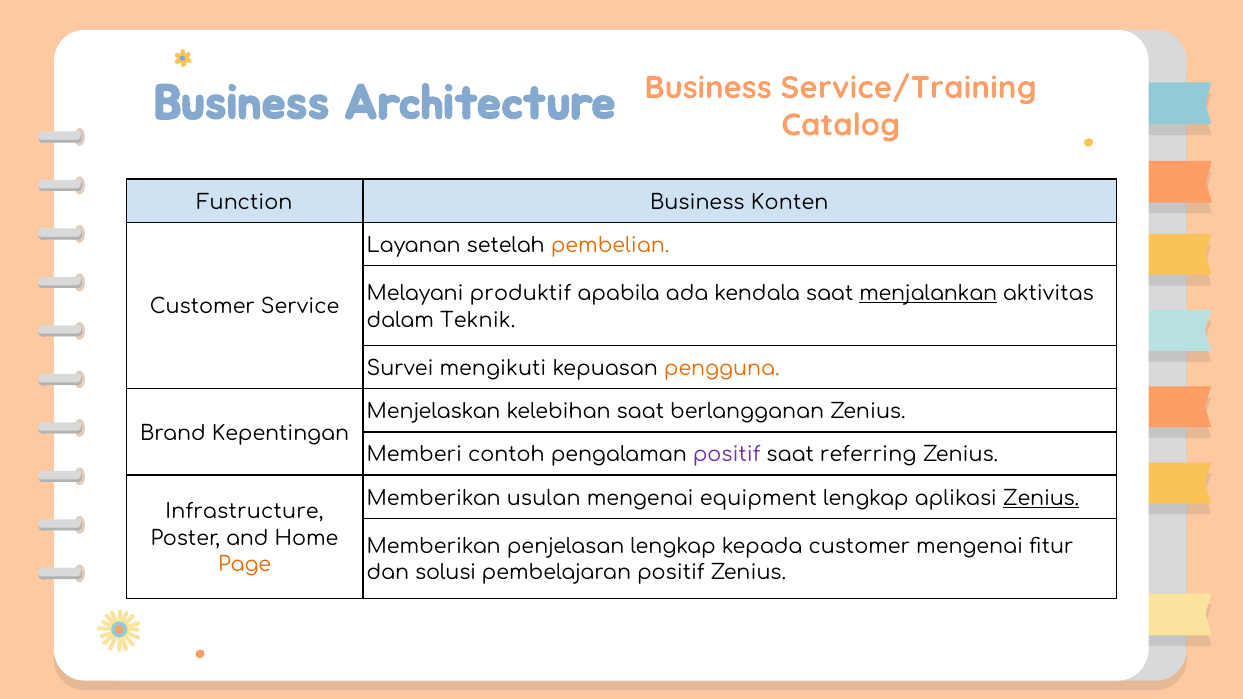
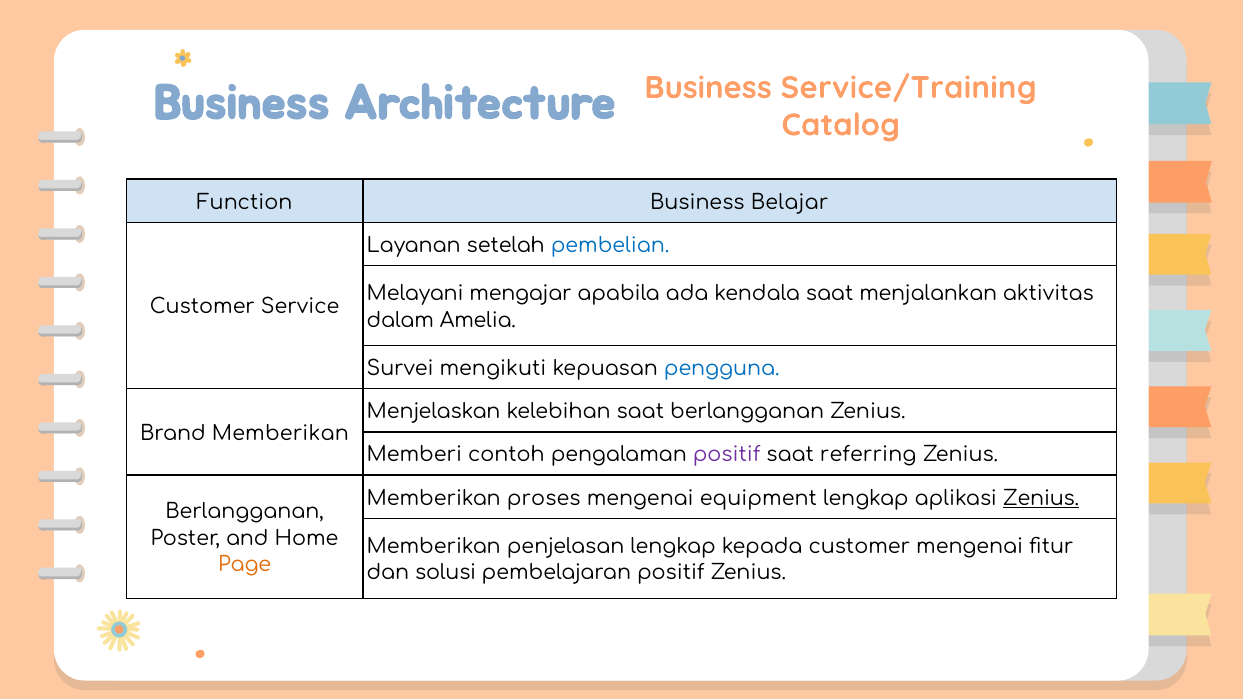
Konten: Konten -> Belajar (790, 202)
pembelian colour: orange -> blue (610, 246)
produktif: produktif -> mengajar (521, 294)
menjalankan underline: present -> none (928, 294)
Teknik: Teknik -> Amelia (478, 320)
pengguna colour: orange -> blue (722, 369)
Brand Kepentingan: Kepentingan -> Memberikan (280, 434)
usulan: usulan -> proses (544, 499)
Infrastructure: Infrastructure -> Berlangganan (245, 512)
